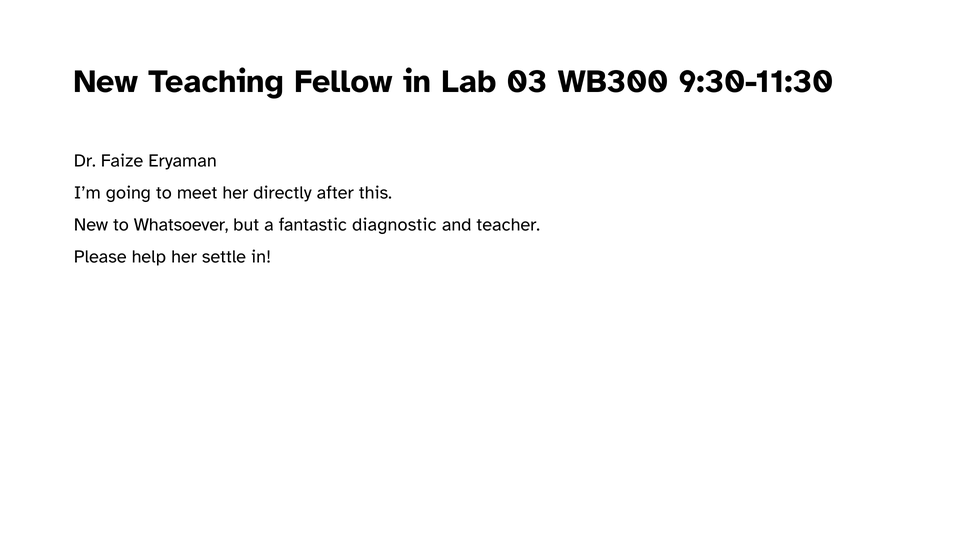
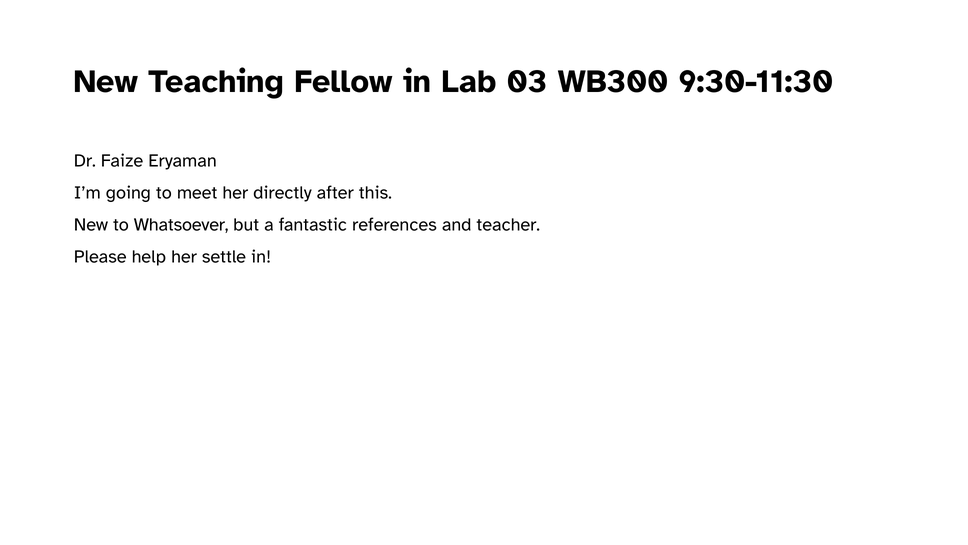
diagnostic: diagnostic -> references (394, 224)
